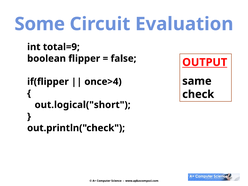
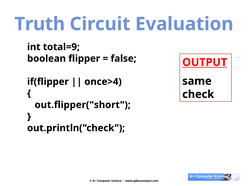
Some: Some -> Truth (40, 24)
out.logical("short: out.logical("short -> out.flipper("short (83, 105)
